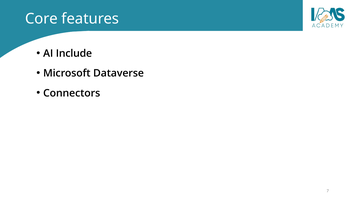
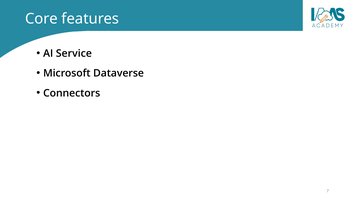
Include: Include -> Service (74, 53)
